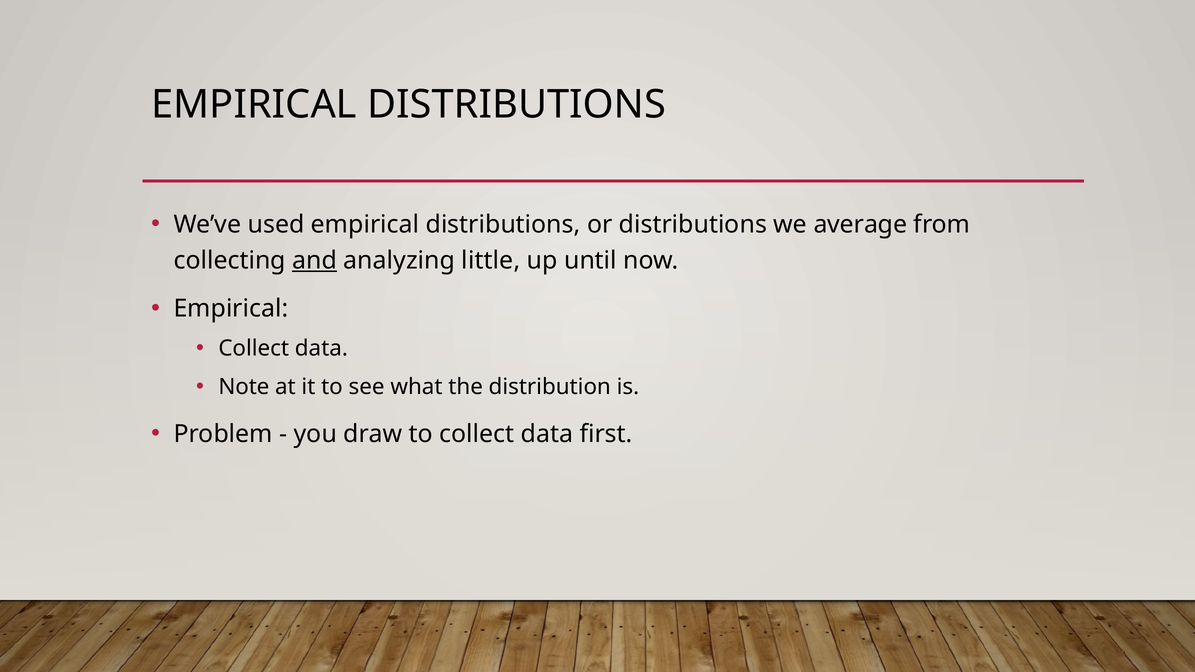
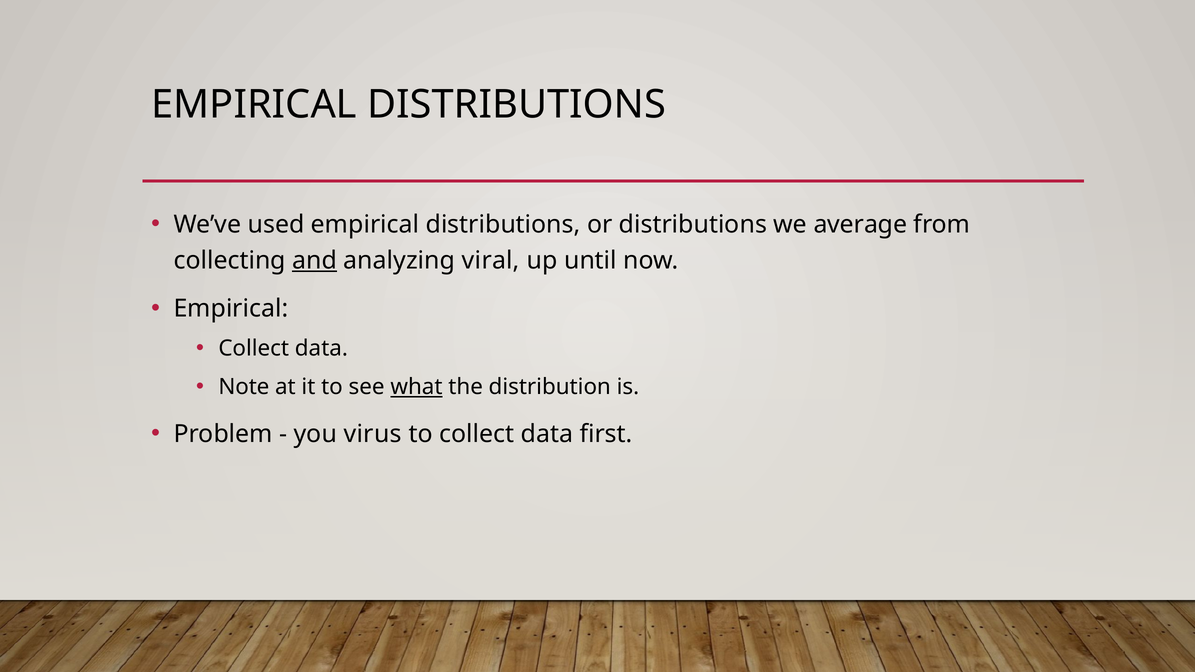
little: little -> viral (491, 261)
what underline: none -> present (416, 387)
draw: draw -> virus (373, 434)
